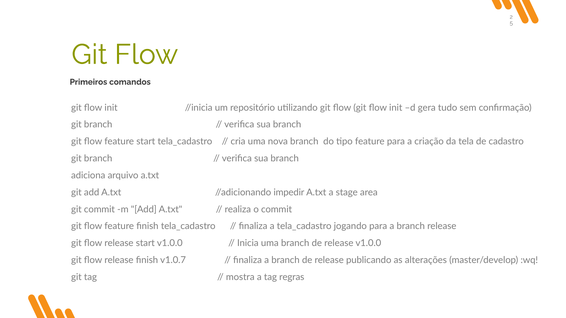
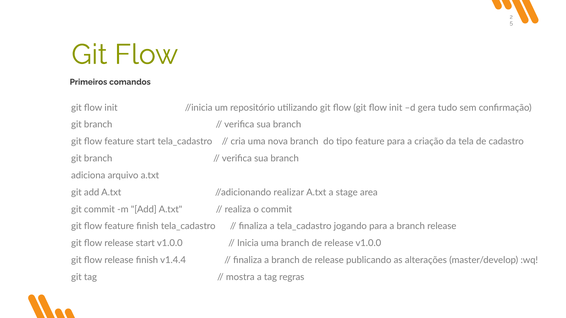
impedir: impedir -> realizar (289, 193)
v1.0.7: v1.0.7 -> v1.4.4 (173, 260)
